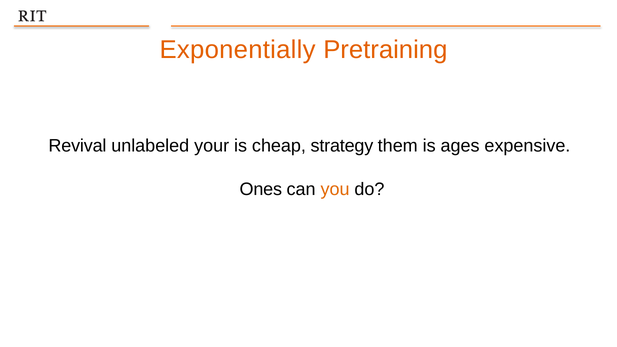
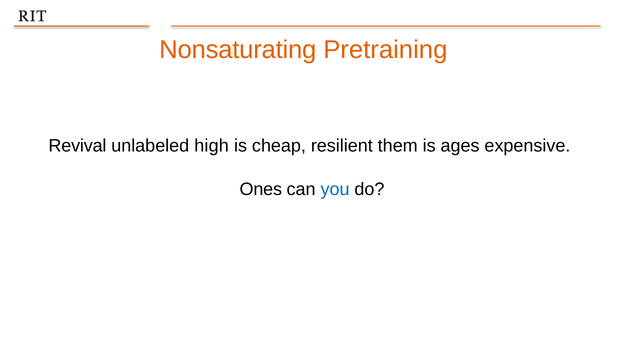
Exponentially: Exponentially -> Nonsaturating (238, 50)
your: your -> high (212, 146)
strategy: strategy -> resilient (342, 146)
you colour: orange -> blue (335, 189)
